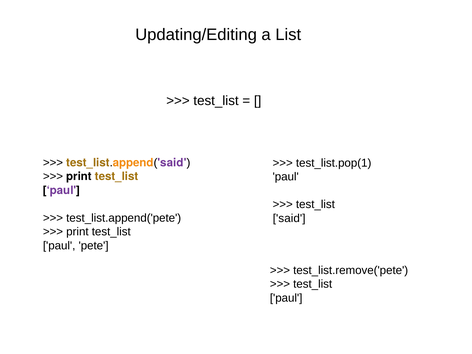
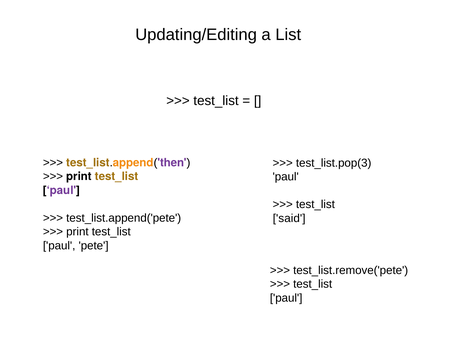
said: said -> then (172, 163)
test_list.pop(1: test_list.pop(1 -> test_list.pop(3 (334, 163)
